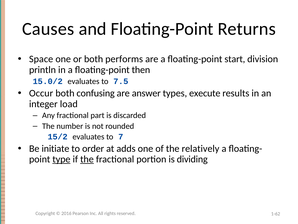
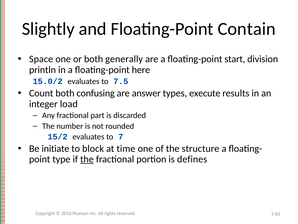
Causes: Causes -> Slightly (48, 29)
Returns: Returns -> Contain (247, 29)
performs: performs -> generally (124, 59)
then: then -> here (141, 70)
Occur: Occur -> Count (41, 93)
order: order -> block (93, 148)
adds: adds -> time (126, 148)
relatively: relatively -> structure (200, 148)
type underline: present -> none (61, 159)
dividing: dividing -> defines (192, 159)
